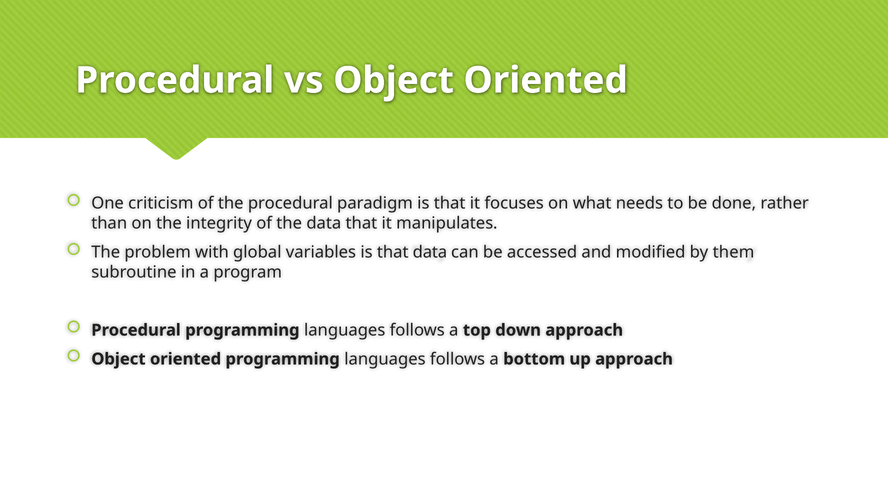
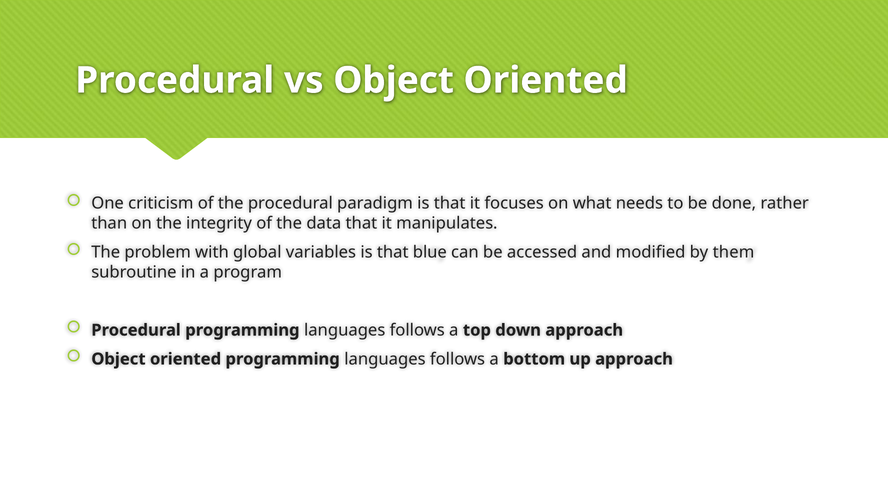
that data: data -> blue (430, 252)
